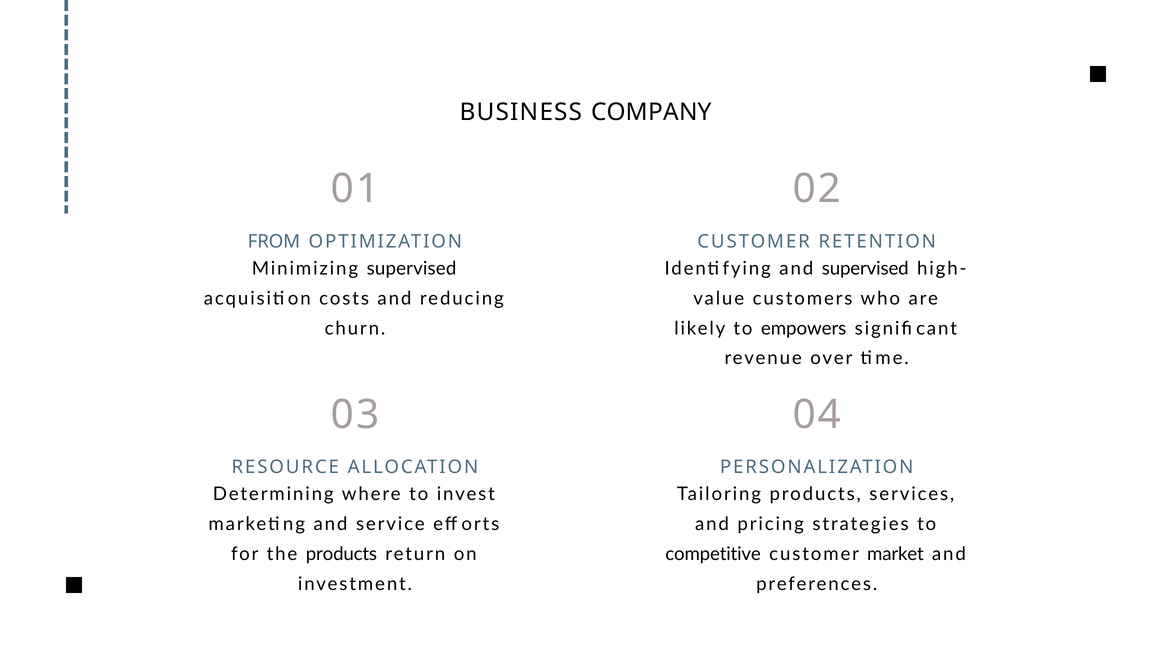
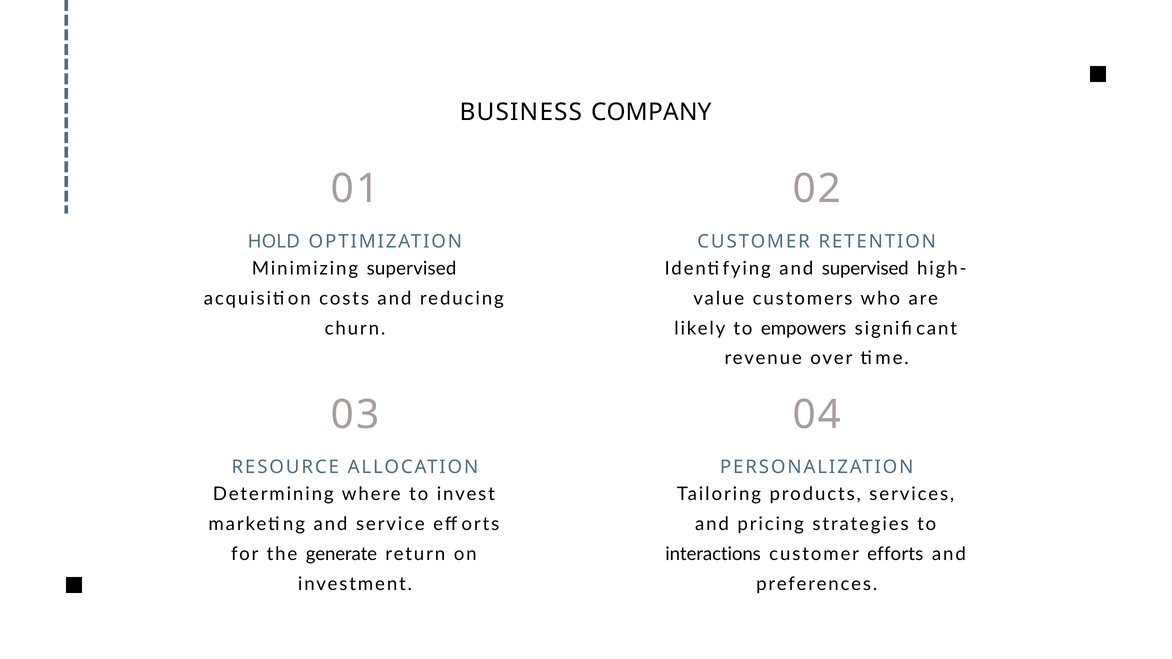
FROM: FROM -> HOLD (274, 241)
the products: products -> generate (341, 554)
competitive: competitive -> interactions (713, 554)
customer market: market -> efforts (895, 554)
